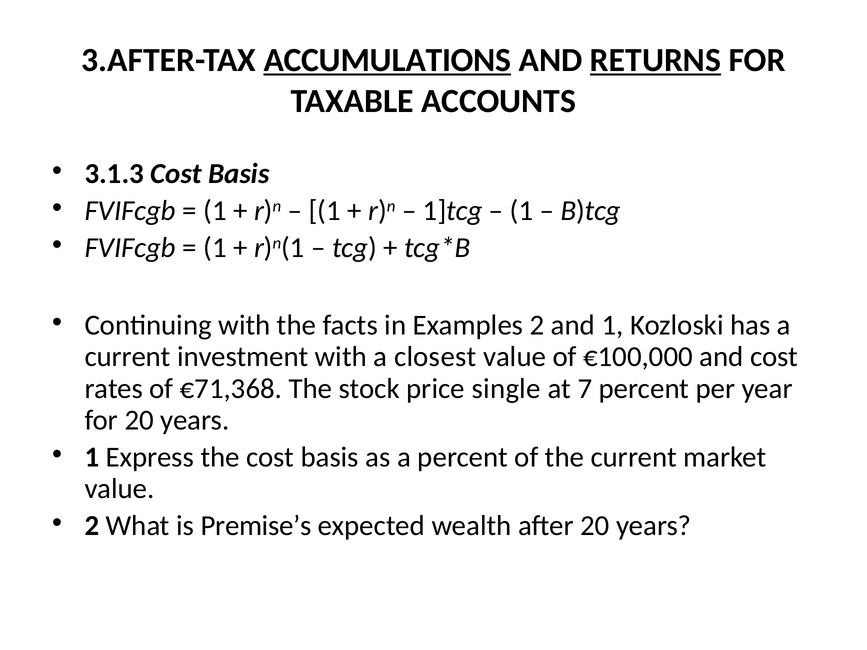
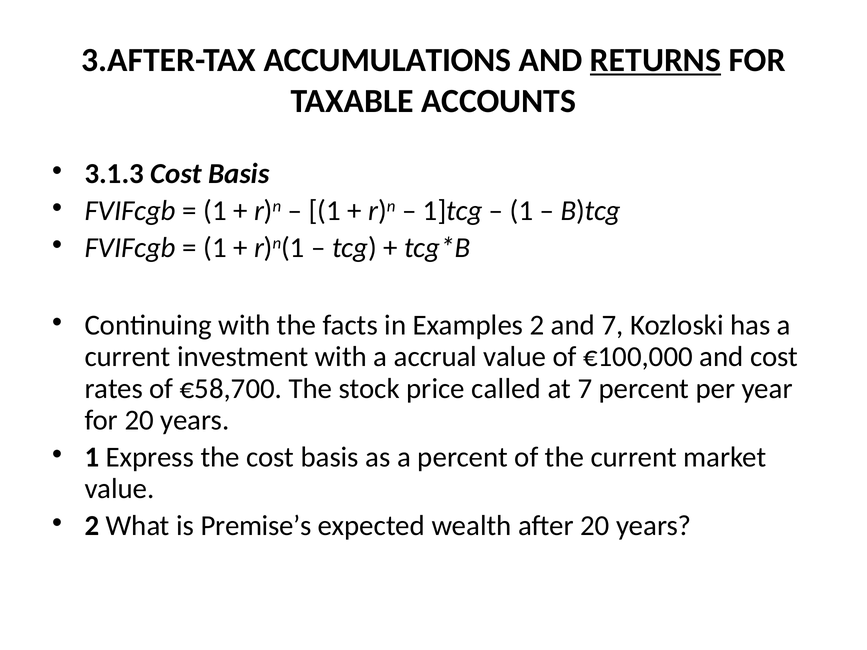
ACCUMULATIONS underline: present -> none (387, 60)
and 1: 1 -> 7 (613, 325)
closest: closest -> accrual (435, 357)
€71,368: €71,368 -> €58,700 (231, 389)
single: single -> called (506, 389)
